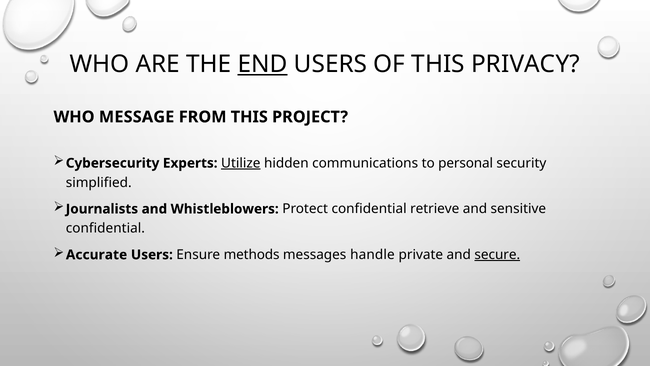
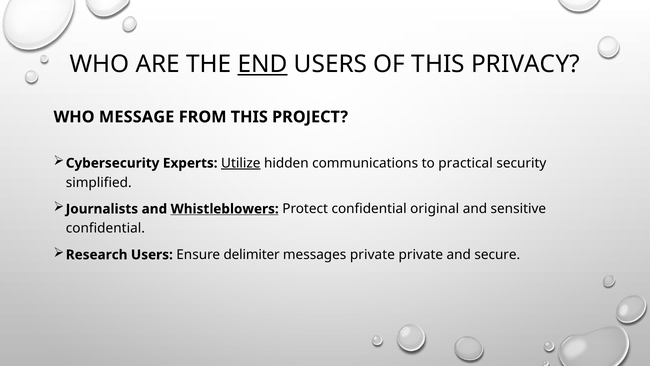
personal: personal -> practical (466, 163)
Whistleblowers underline: none -> present (225, 209)
retrieve: retrieve -> original (435, 209)
Accurate: Accurate -> Research (97, 255)
methods: methods -> delimiter (252, 255)
messages handle: handle -> private (372, 255)
secure underline: present -> none (497, 255)
